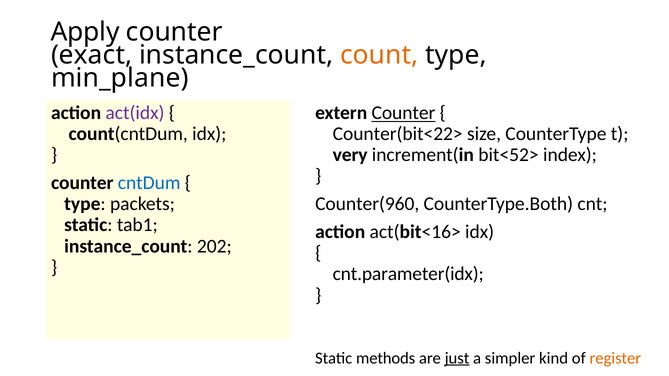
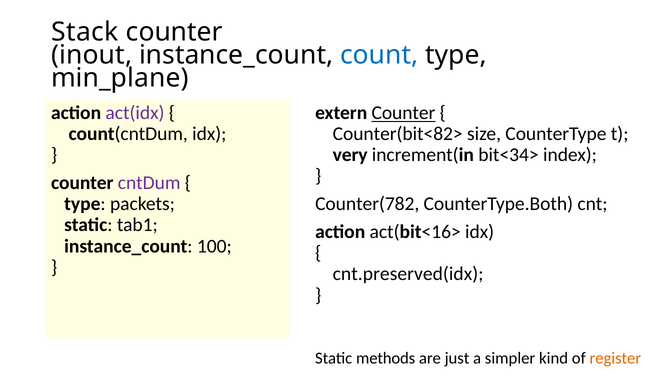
Apply: Apply -> Stack (85, 32)
exact: exact -> inout (92, 55)
count colour: orange -> blue (379, 55)
Counter(bit<22>: Counter(bit<22> -> Counter(bit<82> (398, 134)
bit<52>: bit<52> -> bit<34> (508, 155)
cntDum colour: blue -> purple (149, 183)
Counter(960: Counter(960 -> Counter(782 (367, 204)
202: 202 -> 100 (214, 246)
cnt.parameter(idx: cnt.parameter(idx -> cnt.preserved(idx (408, 274)
just underline: present -> none (457, 358)
